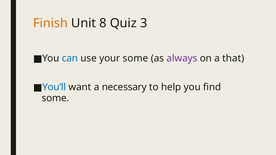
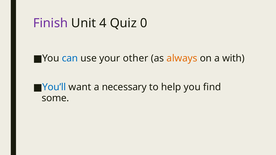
Finish colour: orange -> purple (51, 23)
8: 8 -> 4 (103, 23)
3: 3 -> 0 (144, 23)
your some: some -> other (136, 58)
always colour: purple -> orange (182, 58)
that: that -> with (233, 58)
